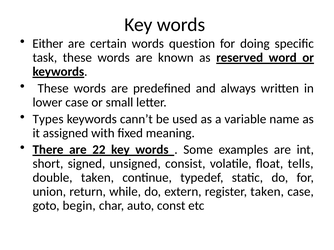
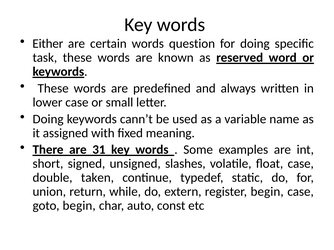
Types: Types -> Doing (48, 119)
22: 22 -> 31 (99, 150)
consist: consist -> slashes (185, 164)
float tells: tells -> case (301, 164)
register taken: taken -> begin (267, 192)
